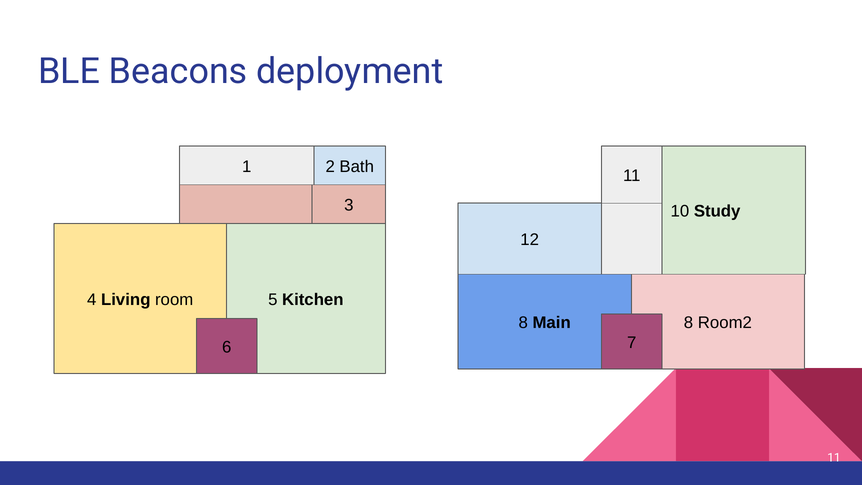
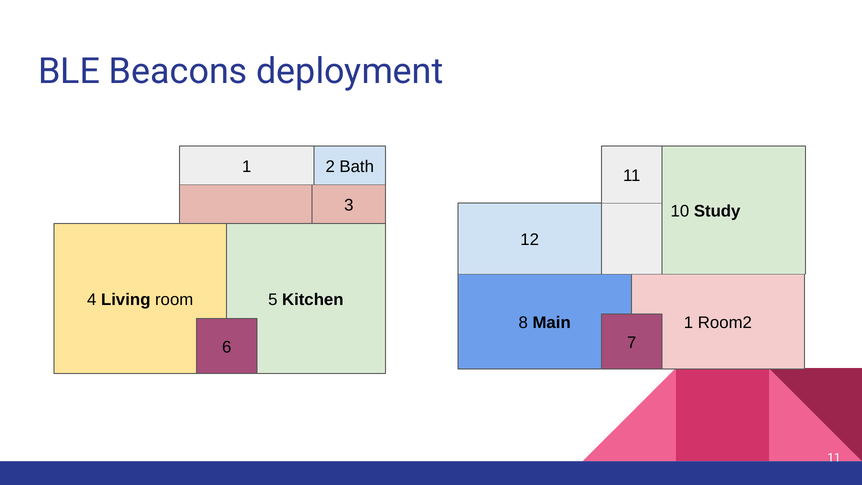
Main 8: 8 -> 1 (689, 323)
